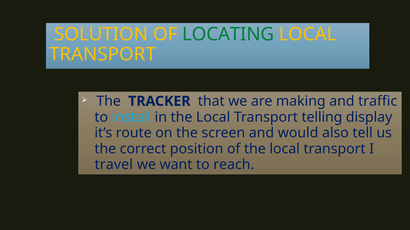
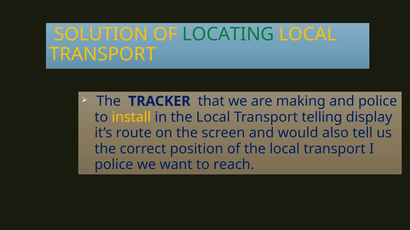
and traffic: traffic -> police (378, 101)
install colour: light blue -> yellow (131, 117)
travel: travel -> police (114, 165)
